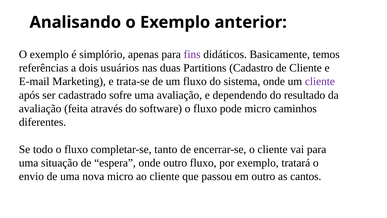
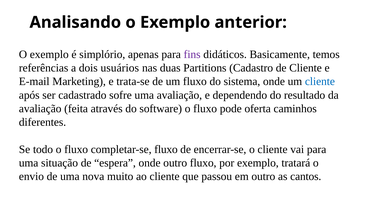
cliente colour: purple -> blue (320, 81)
pode micro: micro -> oferta (258, 108)
completar-se tanto: tanto -> fluxo (166, 149)
nova micro: micro -> muito (120, 176)
